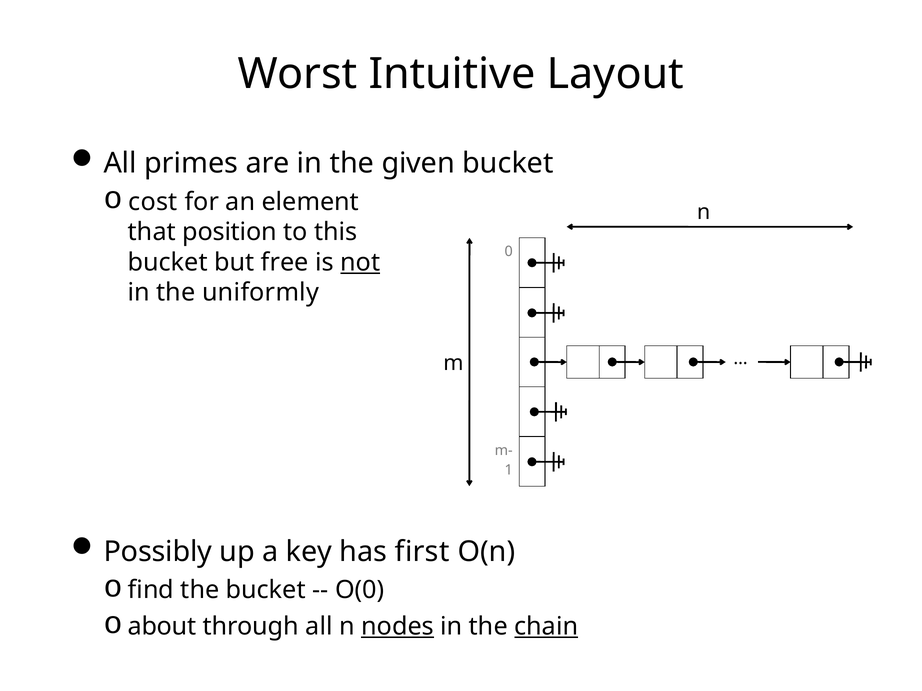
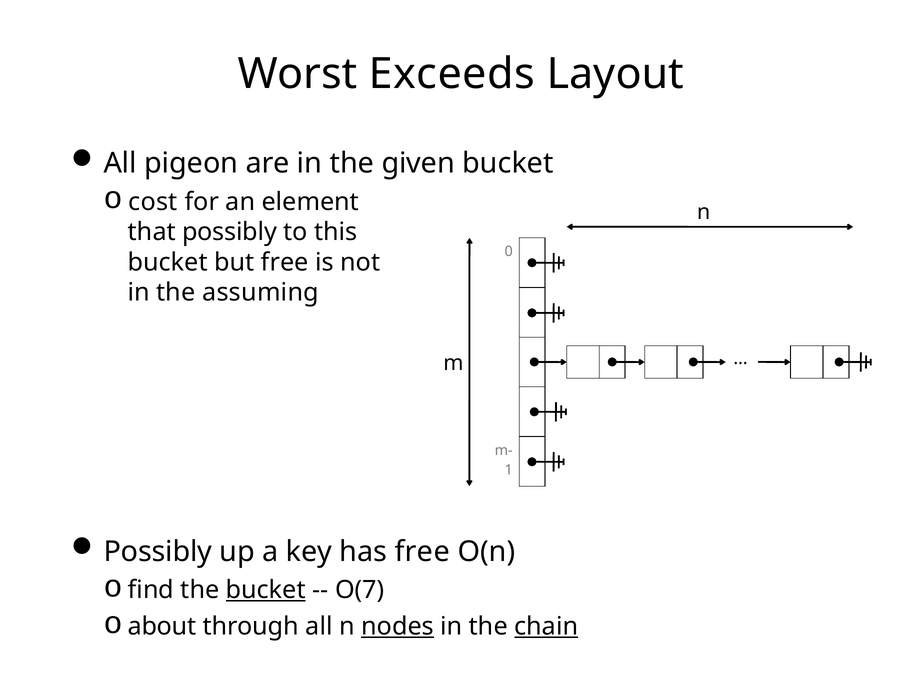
Intuitive: Intuitive -> Exceeds (452, 74)
primes: primes -> pigeon (191, 163)
that position: position -> possibly (230, 232)
not underline: present -> none (360, 262)
uniformly: uniformly -> assuming (261, 293)
has first: first -> free (422, 552)
bucket underline: none -> present (266, 590)
O(0: O(0 -> O(7 (360, 590)
